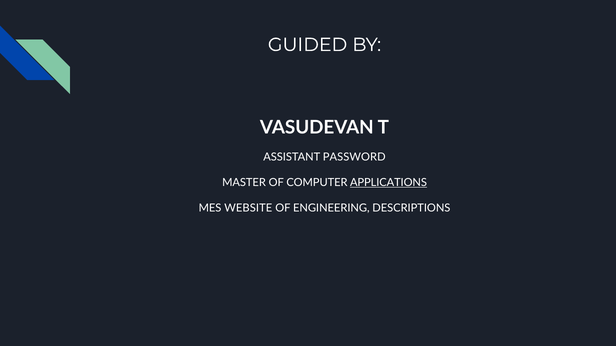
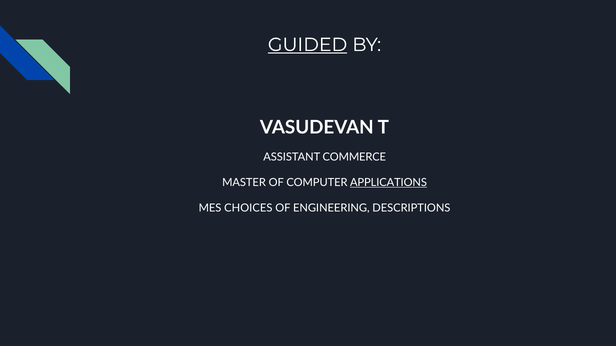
GUIDED underline: none -> present (308, 45)
PASSWORD: PASSWORD -> COMMERCE (354, 157)
WEBSITE: WEBSITE -> CHOICES (248, 208)
